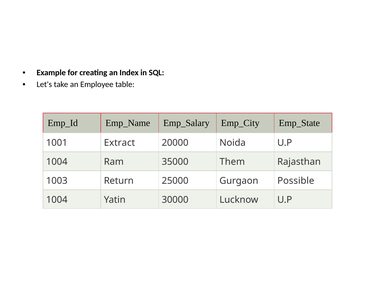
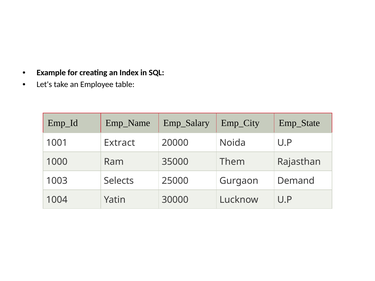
1004: 1004 -> 1000 (57, 162)
Return: Return -> Selects (119, 181)
Possible: Possible -> Demand (296, 181)
